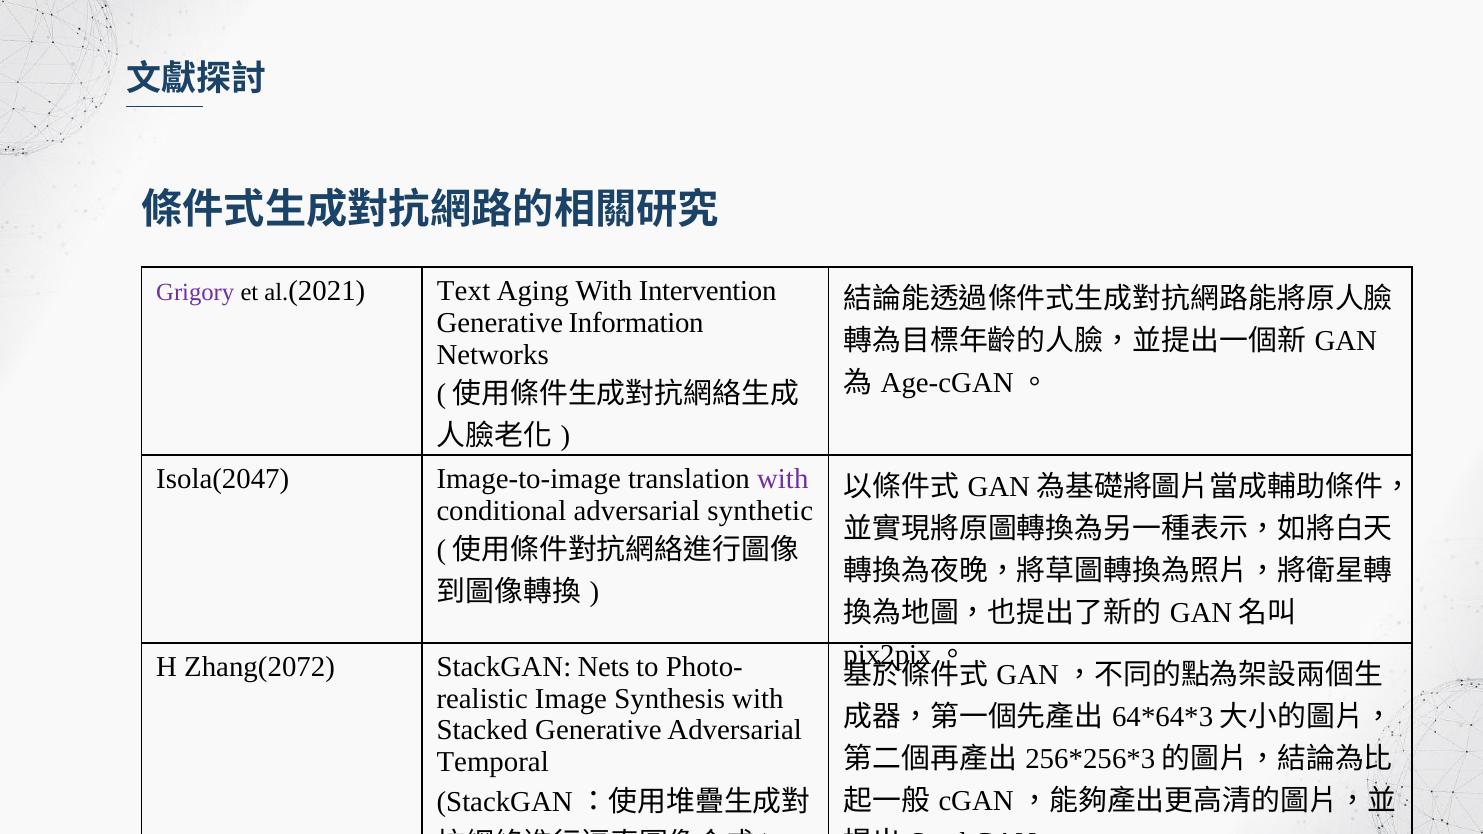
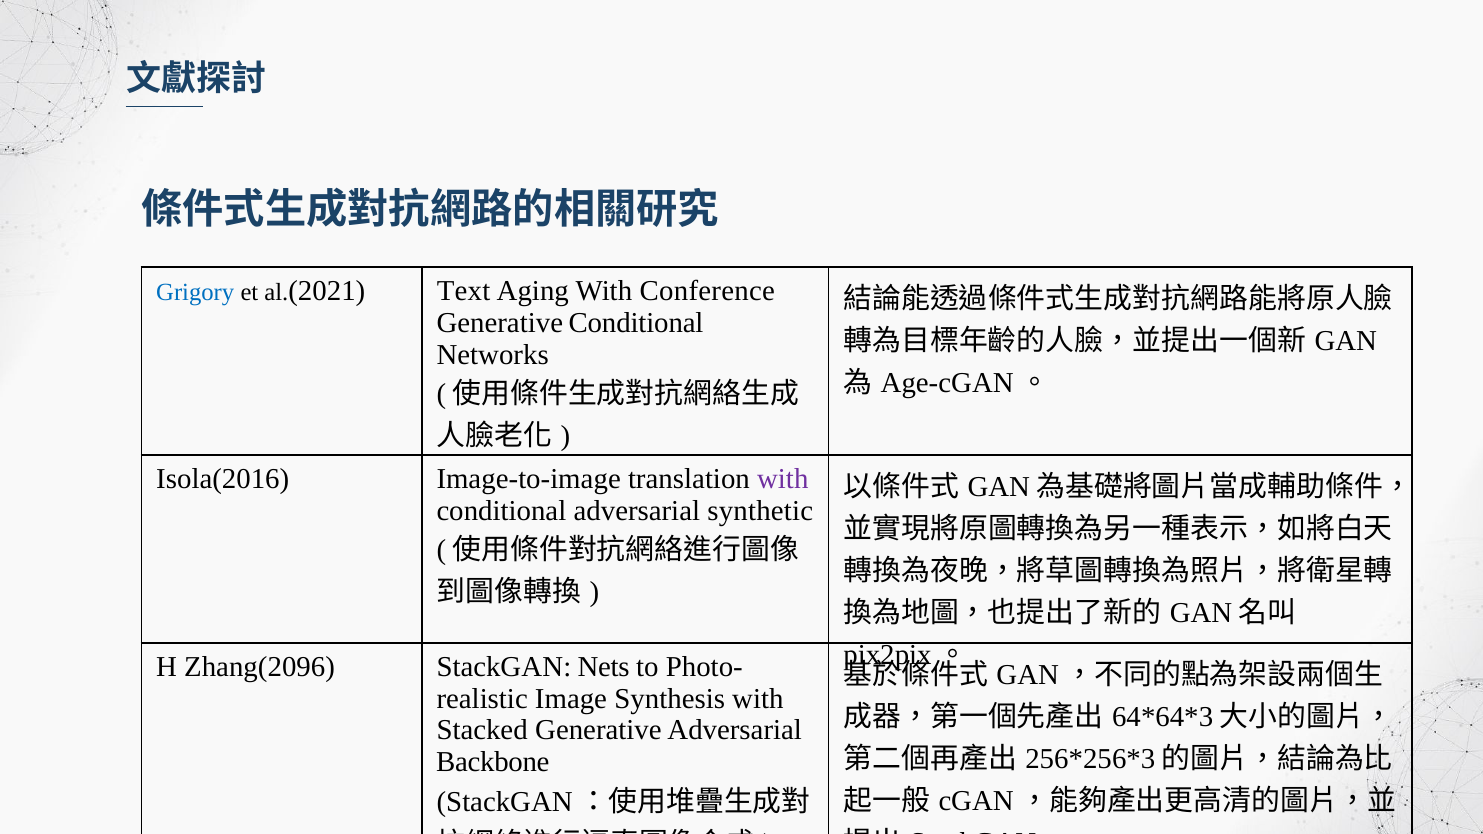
Grigory colour: purple -> blue (195, 292)
Intervention: Intervention -> Conference (707, 291)
Generative Information: Information -> Conditional (636, 323)
Isola(2047: Isola(2047 -> Isola(2016 (223, 479)
Zhang(2072: Zhang(2072 -> Zhang(2096 (260, 667)
Temporal: Temporal -> Backbone (493, 763)
